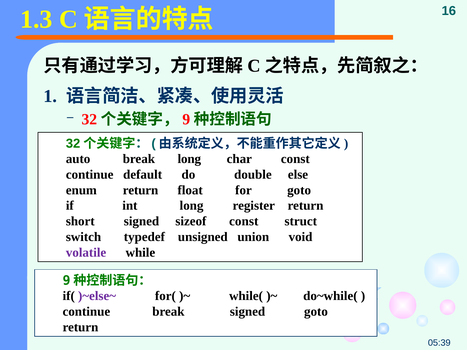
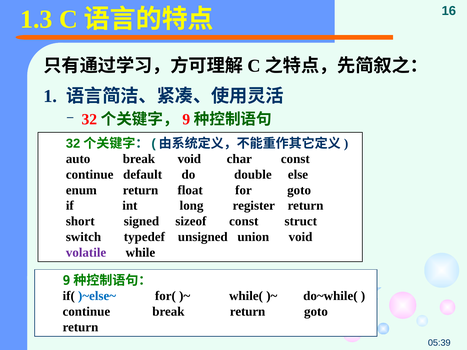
break long: long -> void (189, 159)
)~else~ colour: purple -> blue (97, 296)
break signed: signed -> return (248, 312)
